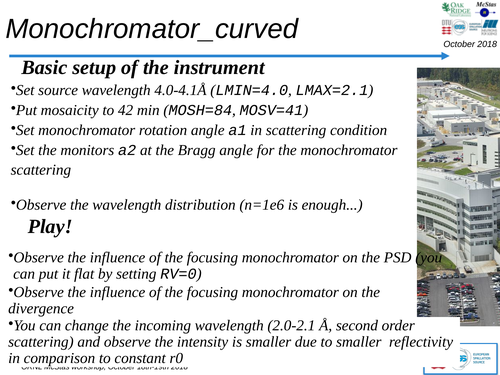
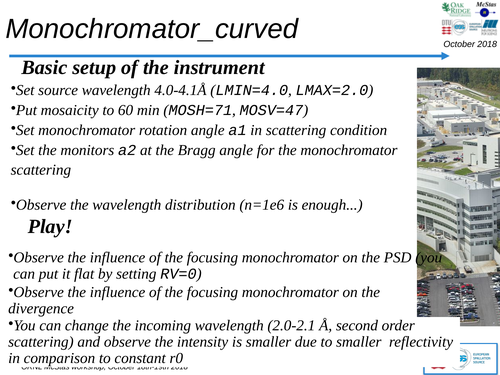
LMAX=2.1: LMAX=2.1 -> LMAX=2.0 (332, 90)
42: 42 -> 60 (126, 110)
MOSH=84: MOSH=84 -> MOSH=71 (200, 110)
MOSV=41: MOSV=41 -> MOSV=47 (271, 110)
